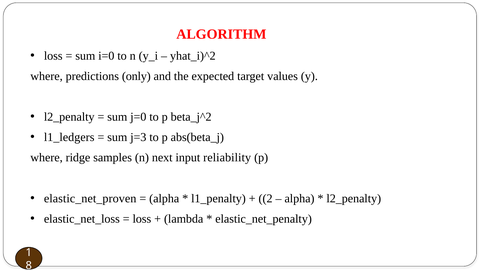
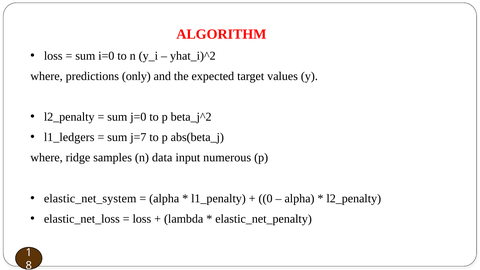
j=3: j=3 -> j=7 (138, 137)
next: next -> data (162, 158)
reliability: reliability -> numerous (227, 158)
elastic_net_proven: elastic_net_proven -> elastic_net_system (90, 198)
2: 2 -> 0 (266, 198)
